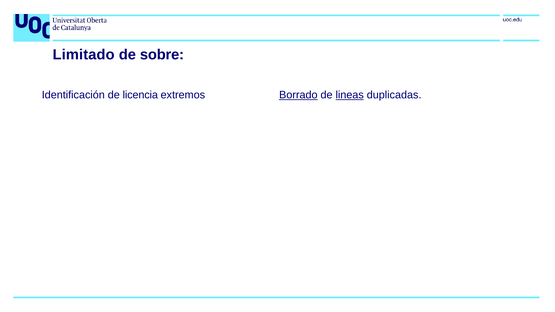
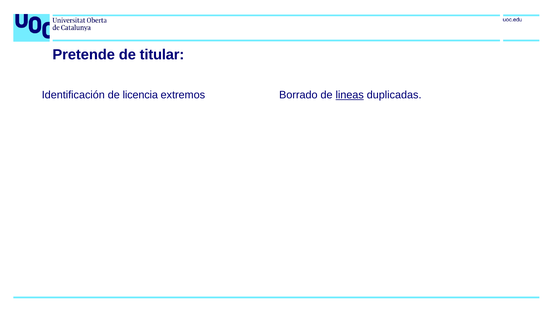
Limitado: Limitado -> Pretende (84, 55)
sobre: sobre -> titular (162, 55)
Borrado underline: present -> none (298, 95)
